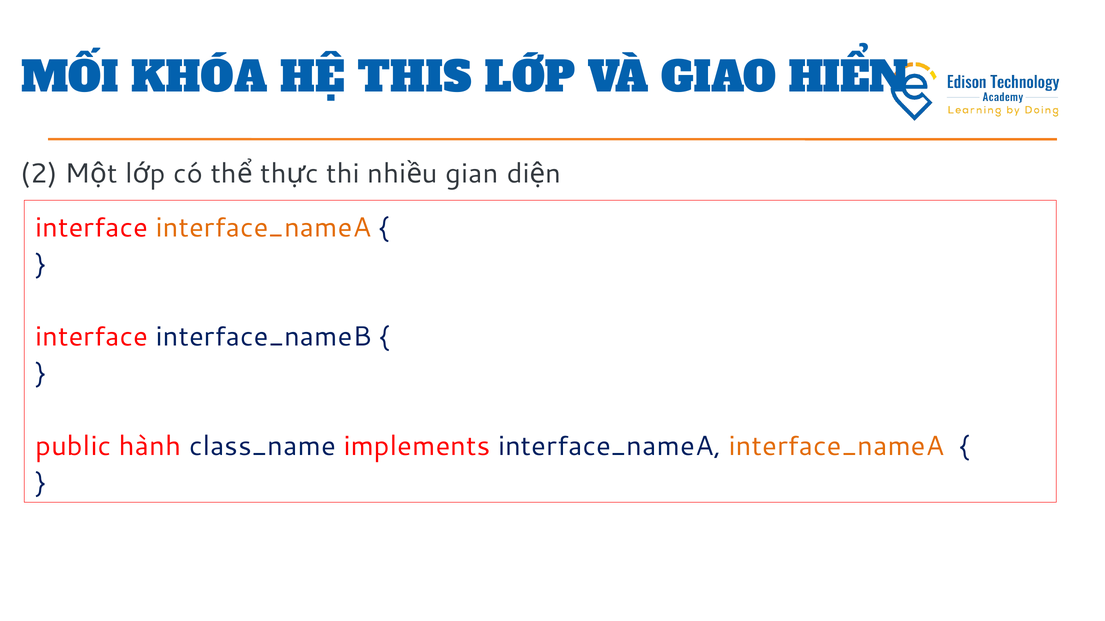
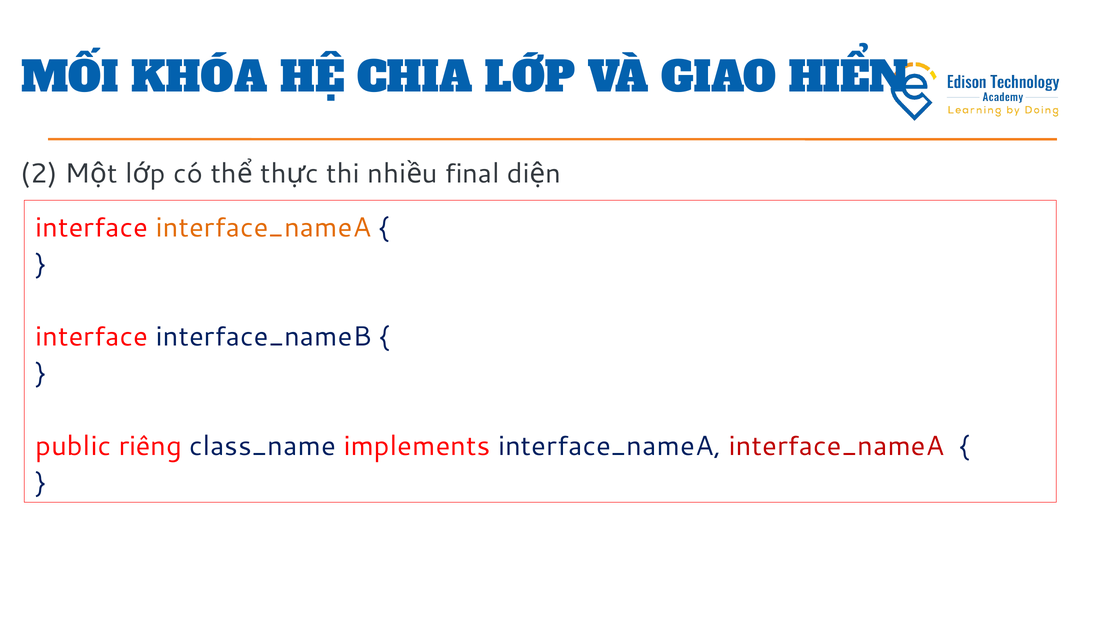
THIS: THIS -> CHIA (415, 78)
gian: gian -> final (472, 174)
hành: hành -> riêng (150, 446)
interface_nameA colour: orange -> red (837, 446)
